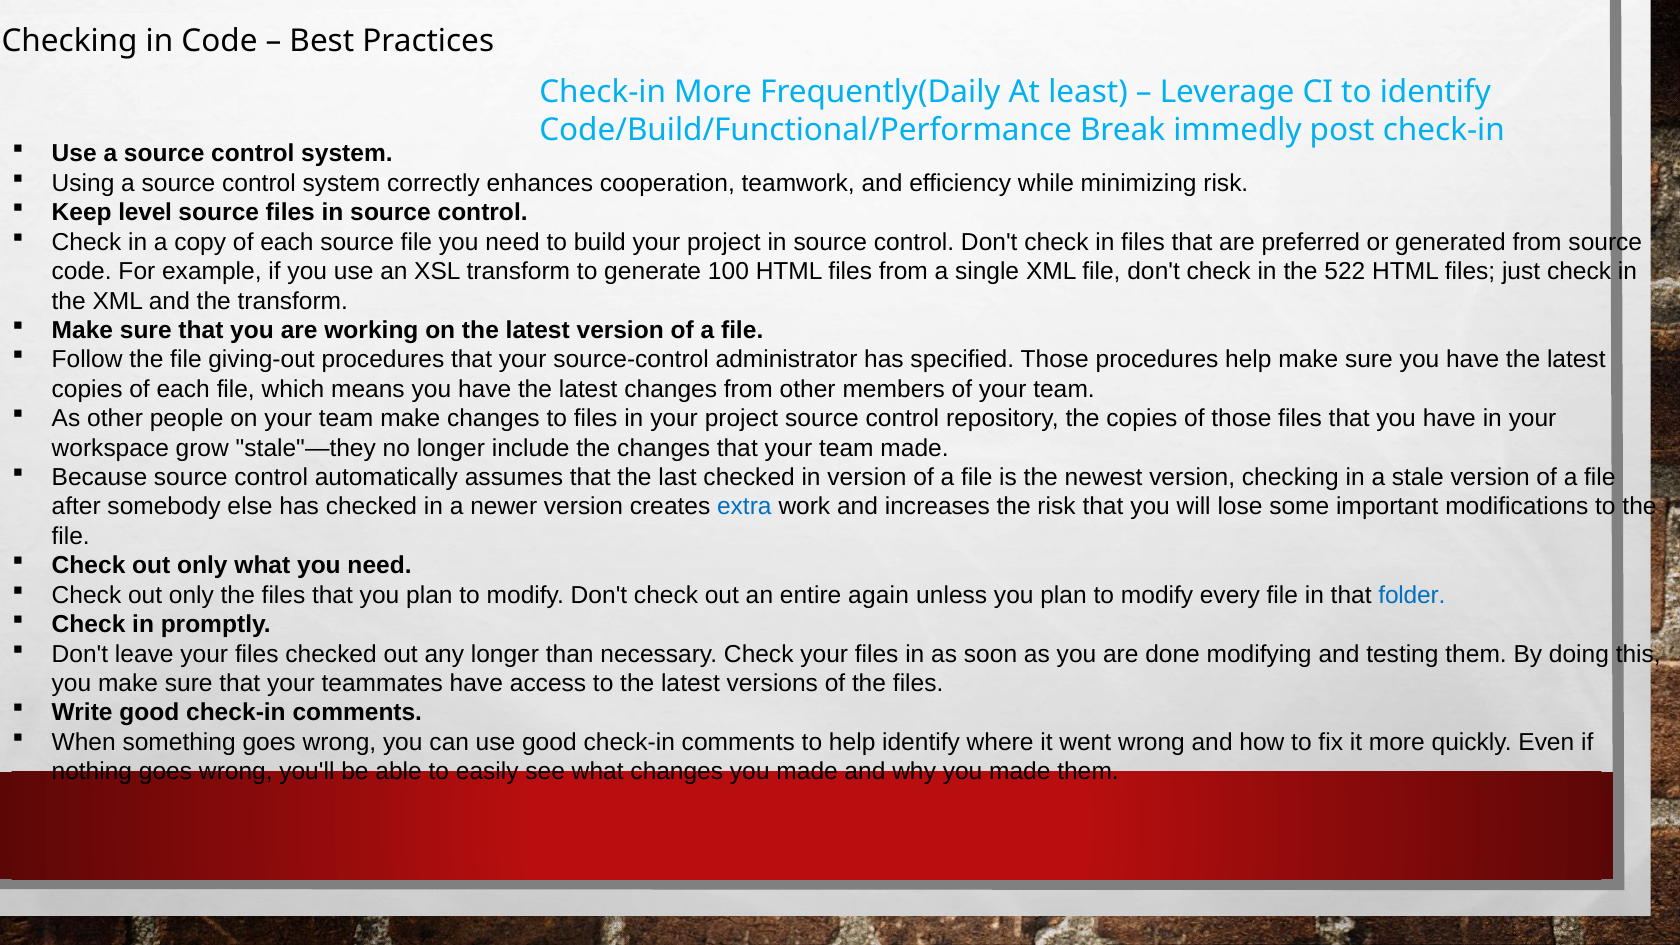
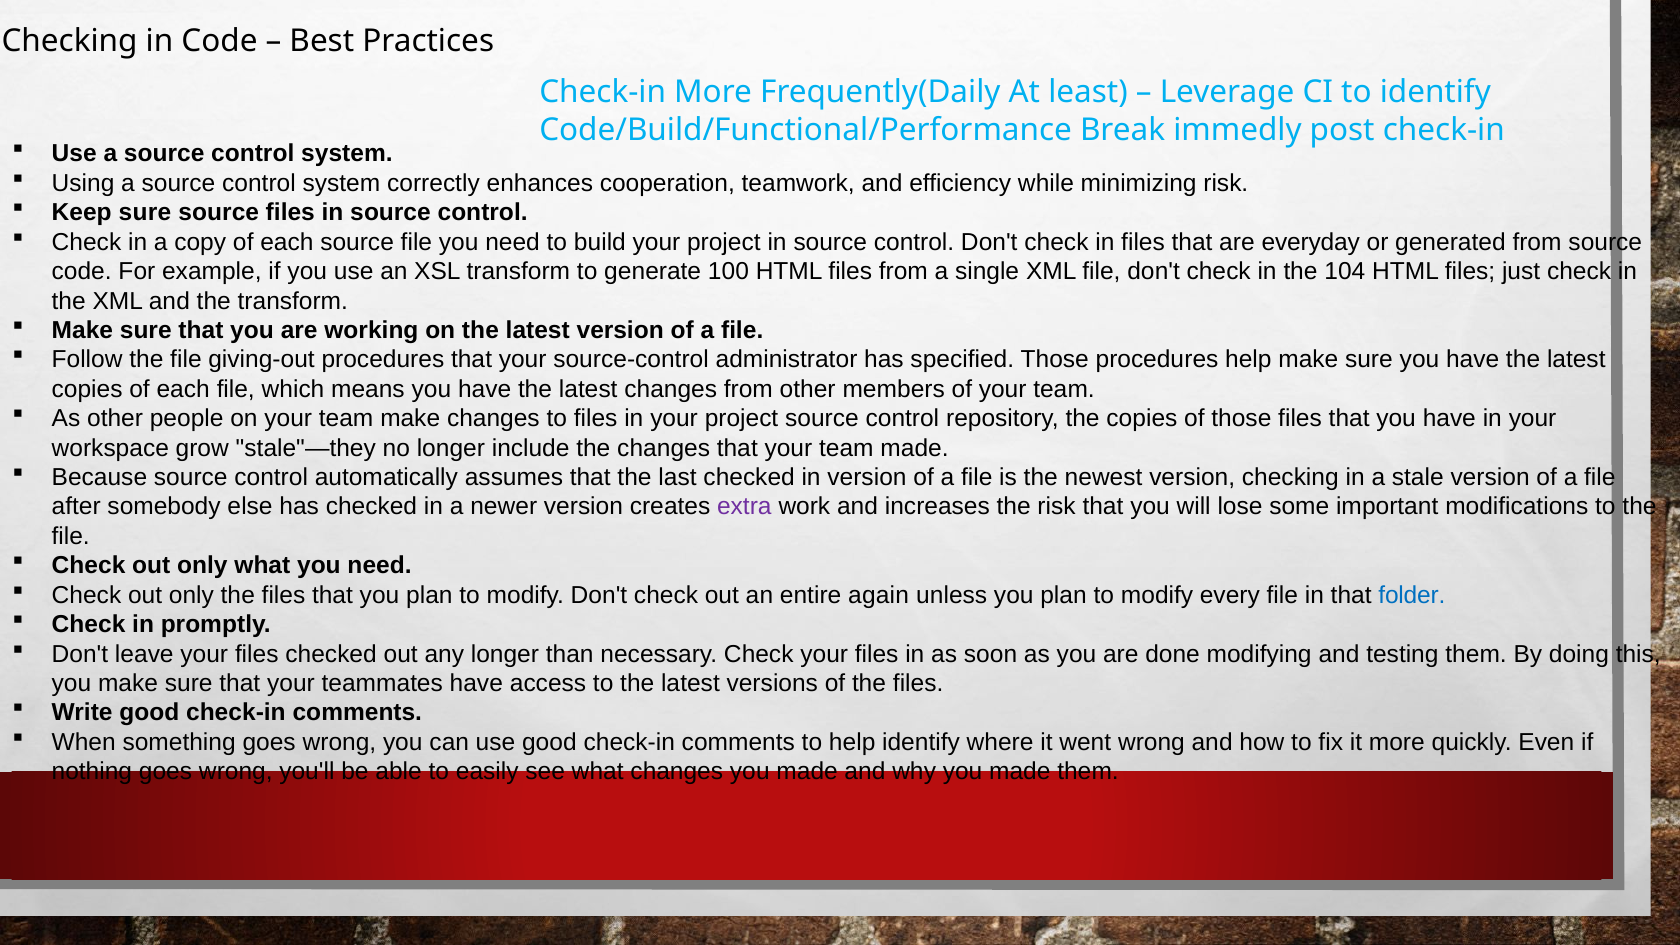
Keep level: level -> sure (145, 213)
preferred: preferred -> everyday (1311, 242)
522: 522 -> 104 (1345, 272)
extra colour: blue -> purple (744, 507)
